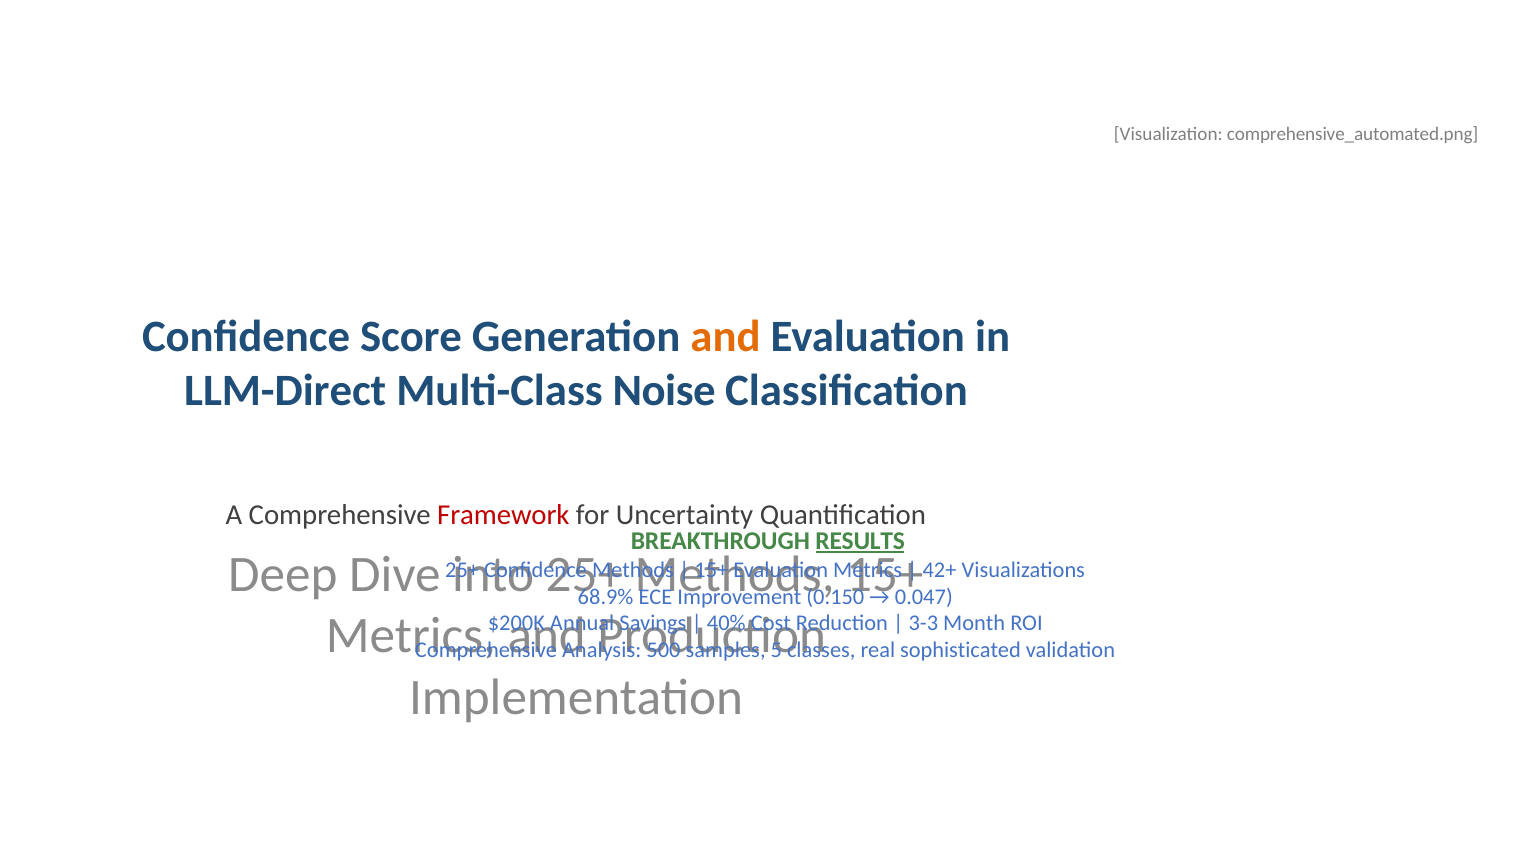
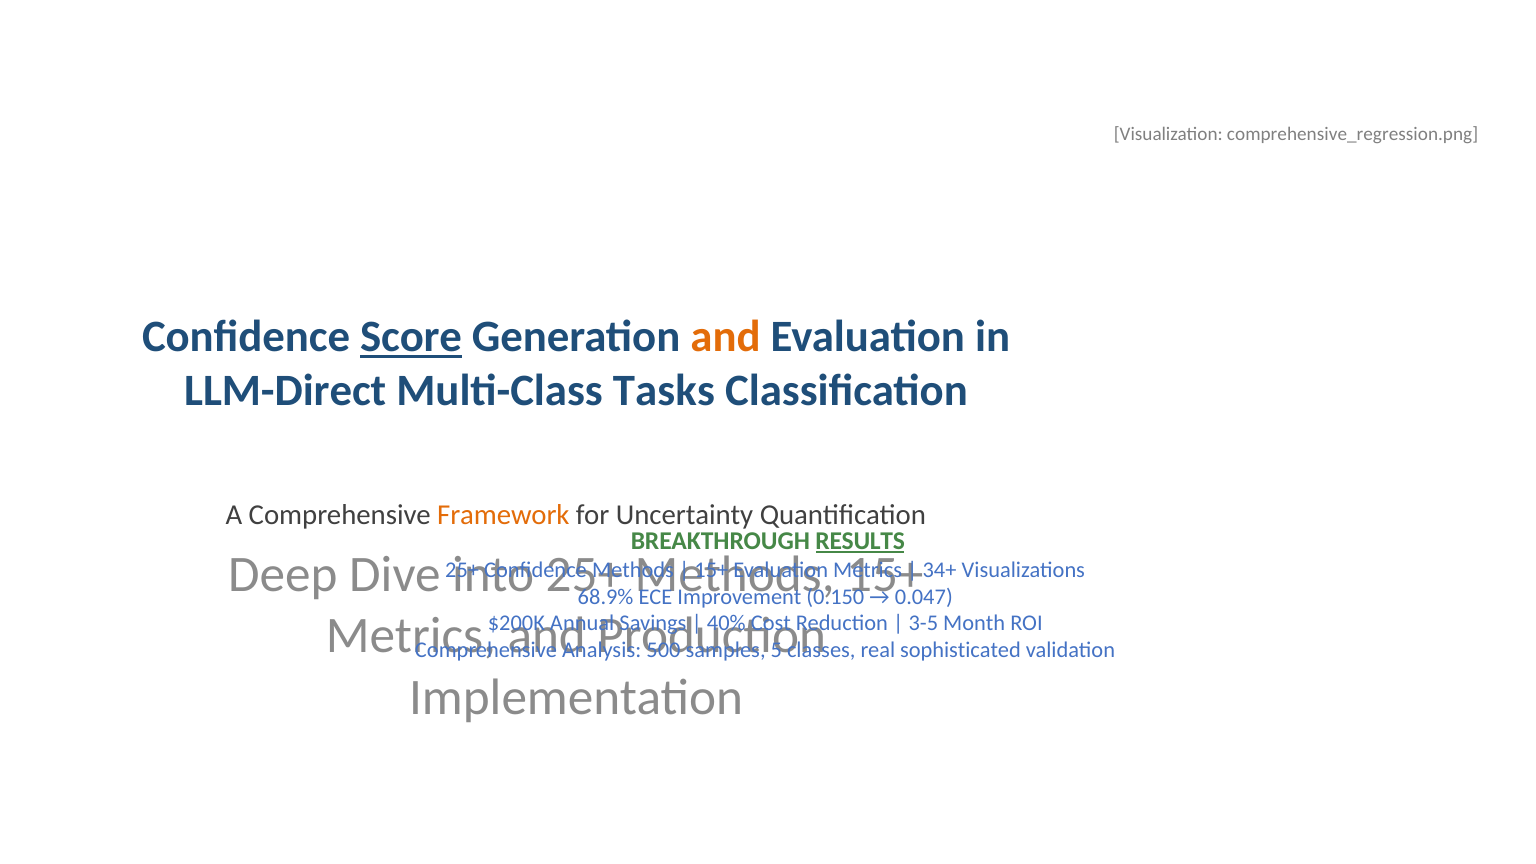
comprehensive_automated.png: comprehensive_automated.png -> comprehensive_regression.png (1353, 134)
Score underline: none -> present (411, 337)
Noise: Noise -> Tasks (664, 391)
Framework colour: red -> orange (503, 515)
42+: 42+ -> 34+ (940, 570)
3-3: 3-3 -> 3-5 (923, 624)
